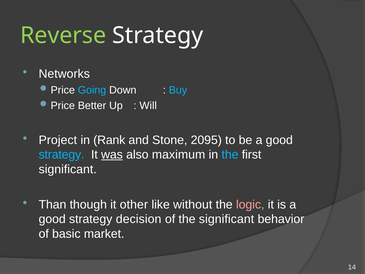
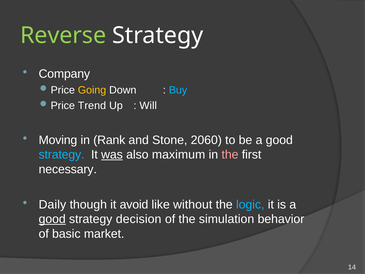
Networks: Networks -> Company (64, 74)
Going colour: light blue -> yellow (92, 90)
Better: Better -> Trend (92, 105)
Project: Project -> Moving (58, 140)
2095: 2095 -> 2060 (206, 140)
the colour: light blue -> pink (230, 155)
significant: significant -> necessary (68, 169)
Than: Than -> Daily (52, 204)
other: other -> avoid (134, 204)
logic colour: pink -> light blue (250, 204)
good underline: none -> present (52, 219)
the significant: significant -> simulation (227, 219)
